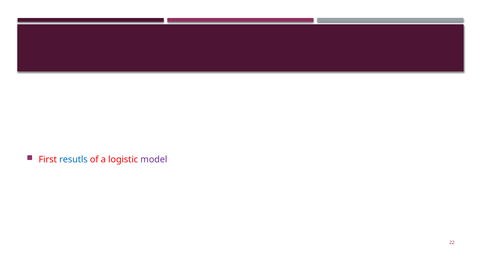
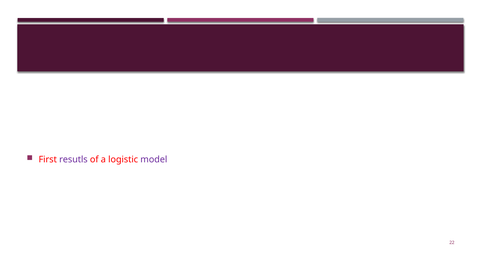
resutls colour: blue -> purple (73, 159)
